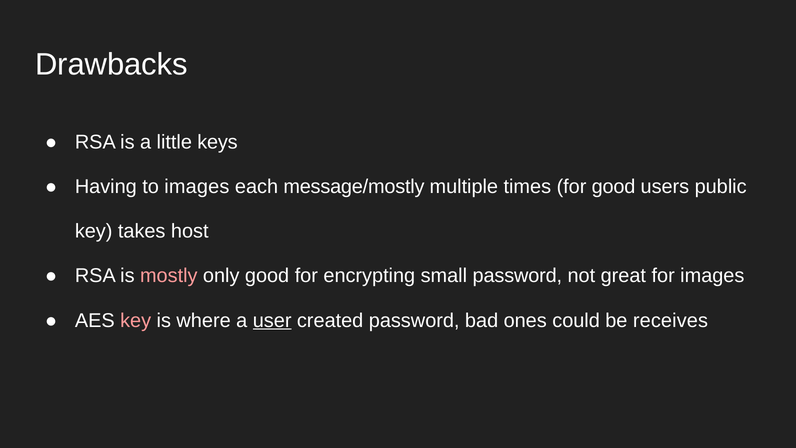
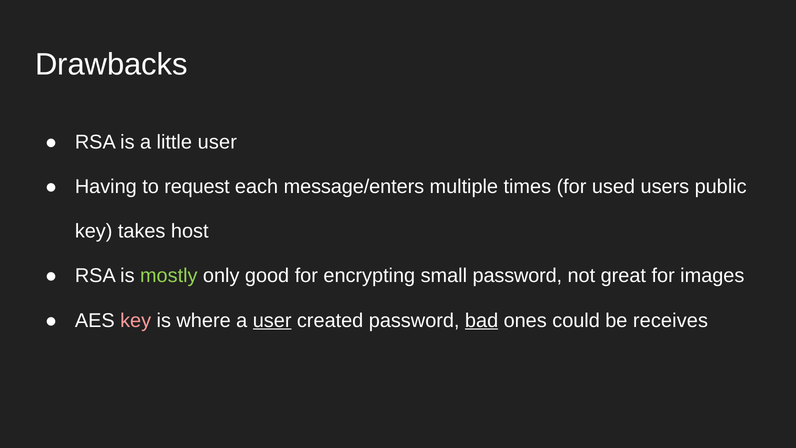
little keys: keys -> user (217, 142)
to images: images -> request (197, 187)
message/mostly: message/mostly -> message/enters (354, 187)
for good: good -> used (613, 187)
mostly colour: pink -> light green (169, 276)
bad underline: none -> present (482, 320)
